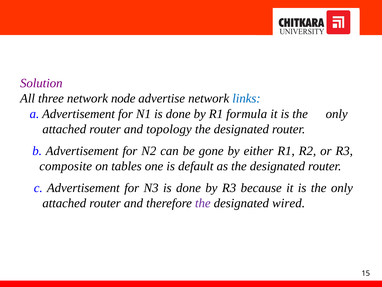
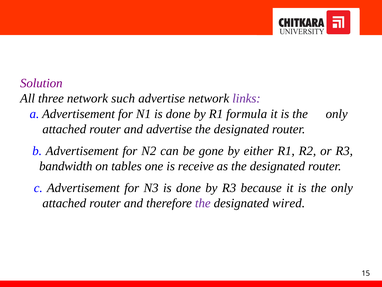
node: node -> such (123, 98)
links colour: blue -> purple (246, 98)
and topology: topology -> advertise (169, 129)
composite: composite -> bandwidth (66, 166)
default: default -> receive (196, 166)
